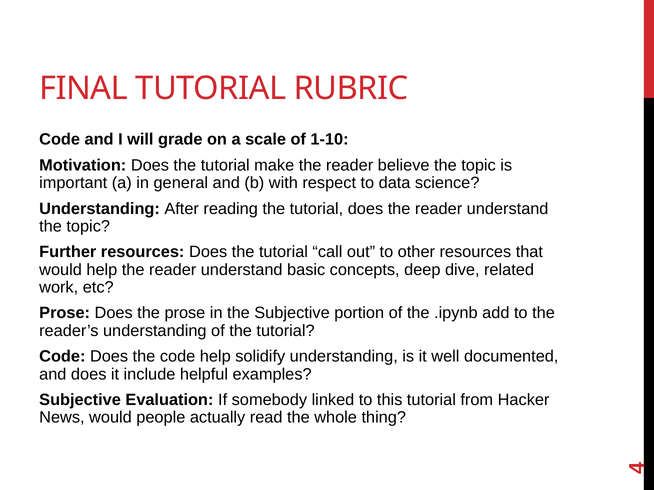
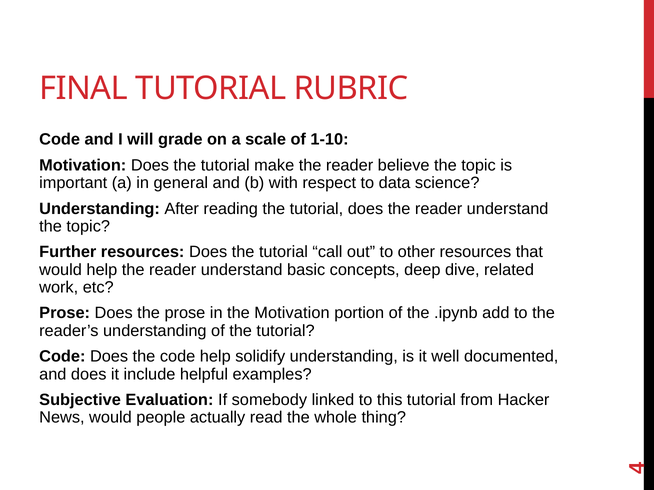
the Subjective: Subjective -> Motivation (292, 313)
